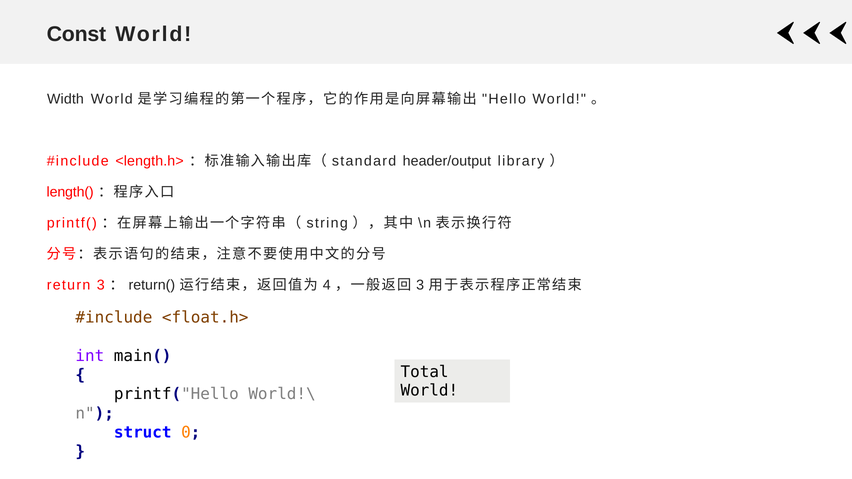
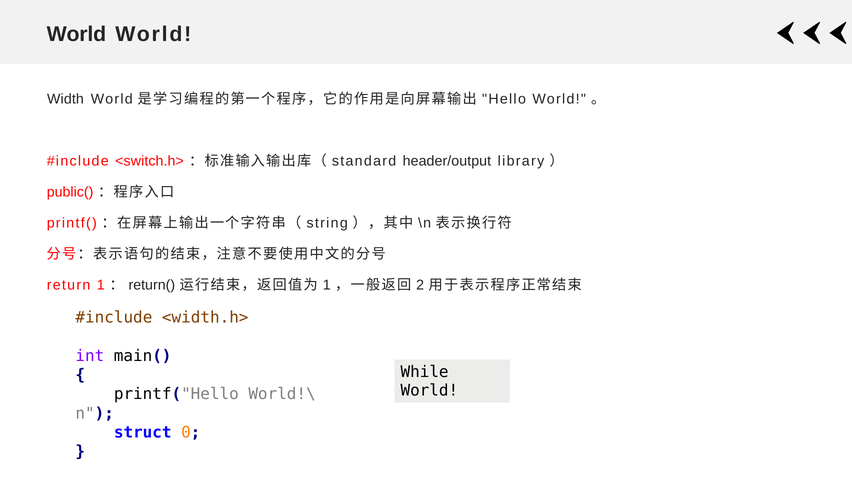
Const: Const -> World (76, 34)
<length.h>: <length.h> -> <switch.h> (150, 161)
length(: length( -> public( (70, 192)
return 3: 3 -> 1 (101, 285)
4: 4 -> 1 (327, 285)
3: 3 -> 2 (420, 285)
<float.h>: <float.h> -> <width.h> (205, 318)
Total: Total -> While (425, 372)
